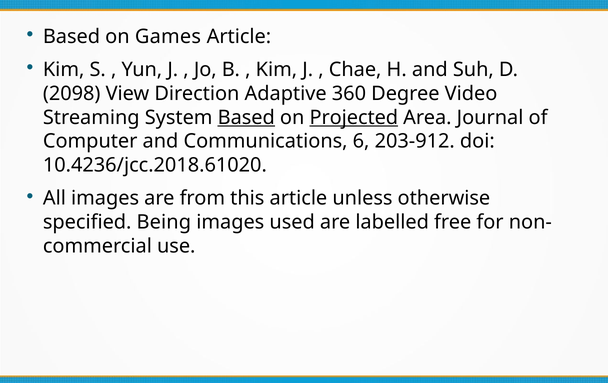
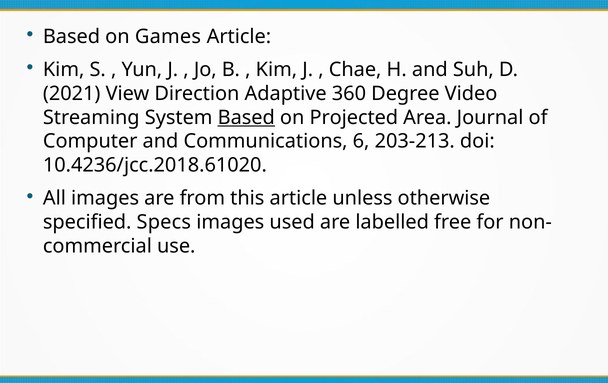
2098: 2098 -> 2021 (72, 94)
Projected underline: present -> none (354, 117)
203-912: 203-912 -> 203-213 (415, 141)
Being: Being -> Specs (164, 222)
